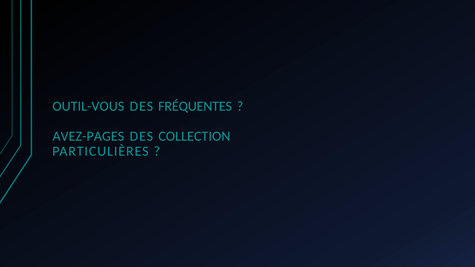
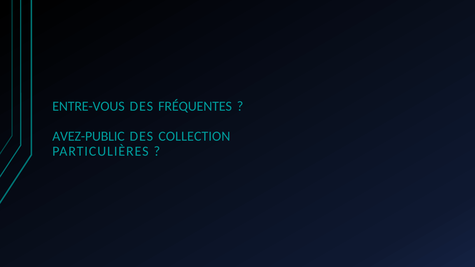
OUTIL-VOUS: OUTIL-VOUS -> ENTRE-VOUS (88, 106)
AVEZ-PAGES: AVEZ-PAGES -> AVEZ-PUBLIC (88, 136)
